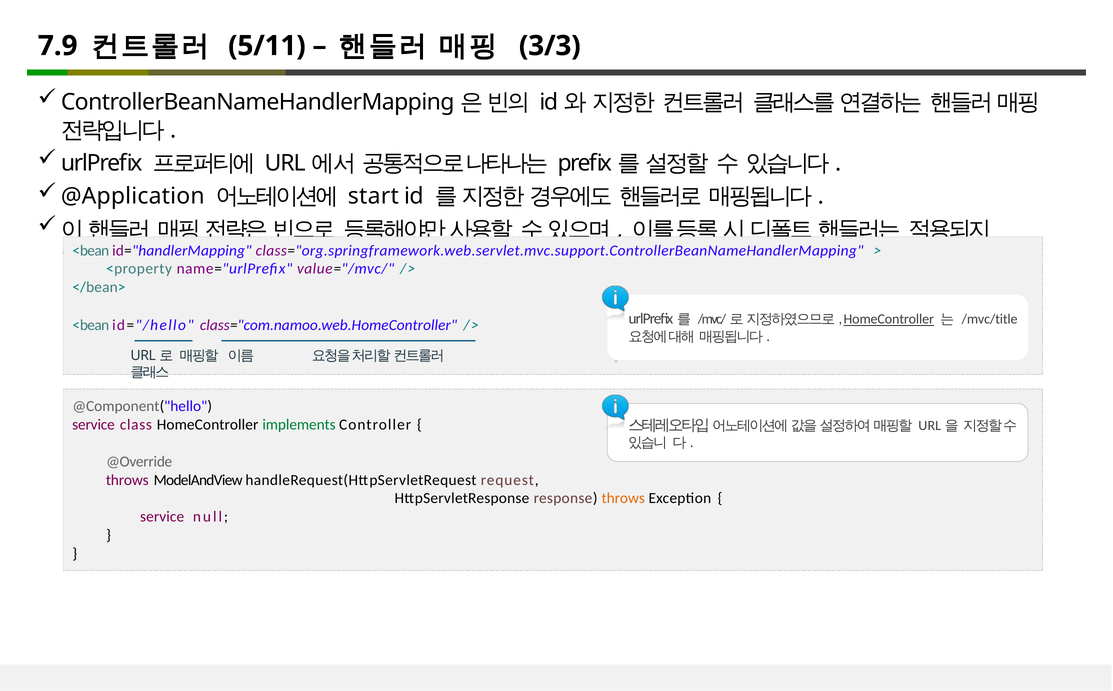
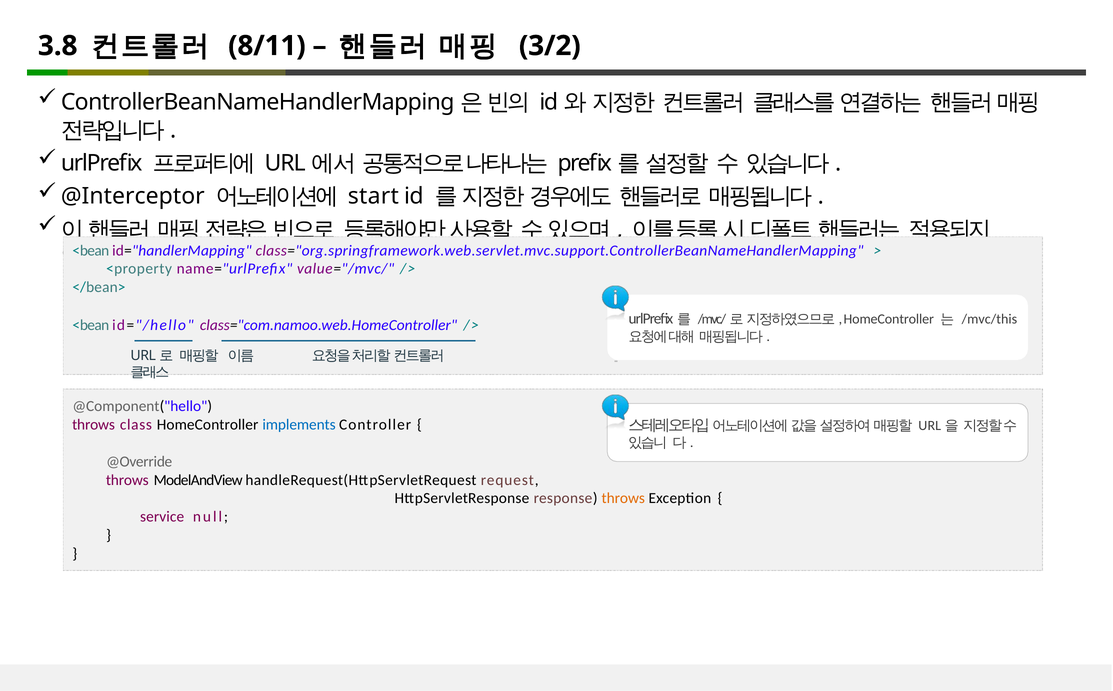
7.9: 7.9 -> 3.8 (58, 46)
5/11: 5/11 -> 8/11 (267, 46)
3/3: 3/3 -> 3/2 (550, 46)
@Application: @Application -> @Interceptor (133, 196)
HomeController underline: present -> none (889, 319)
/mvc/title: /mvc/title -> /mvc/this (989, 319)
service: service -> throws (94, 425)
implements colour: green -> blue (299, 425)
